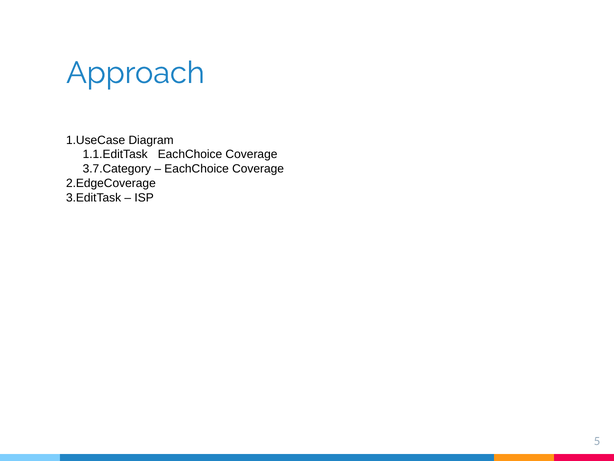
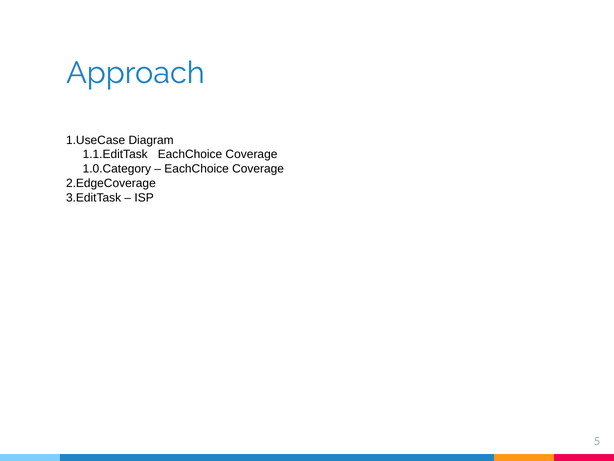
3.7.Category: 3.7.Category -> 1.0.Category (117, 169)
